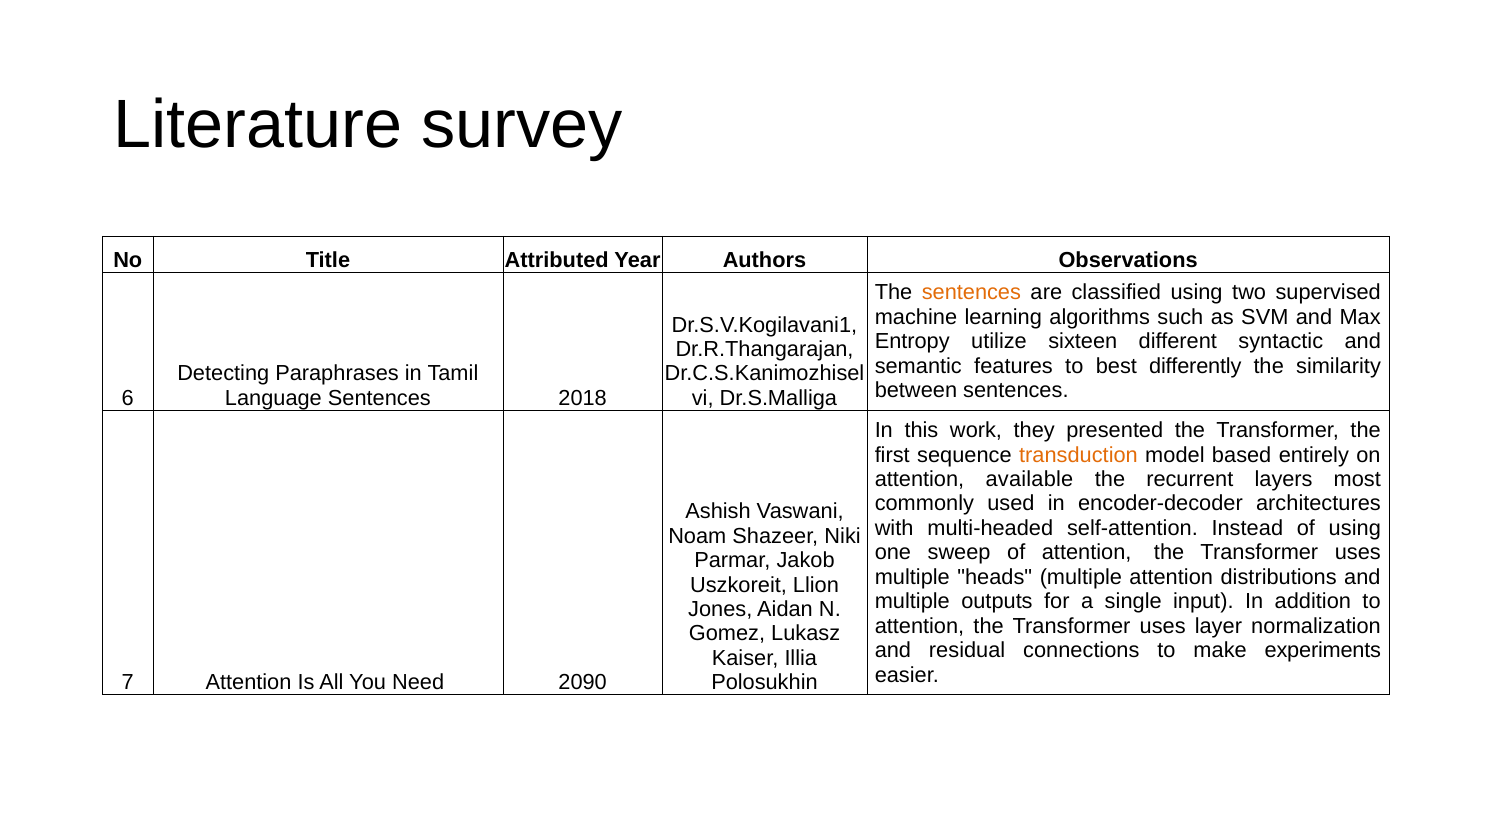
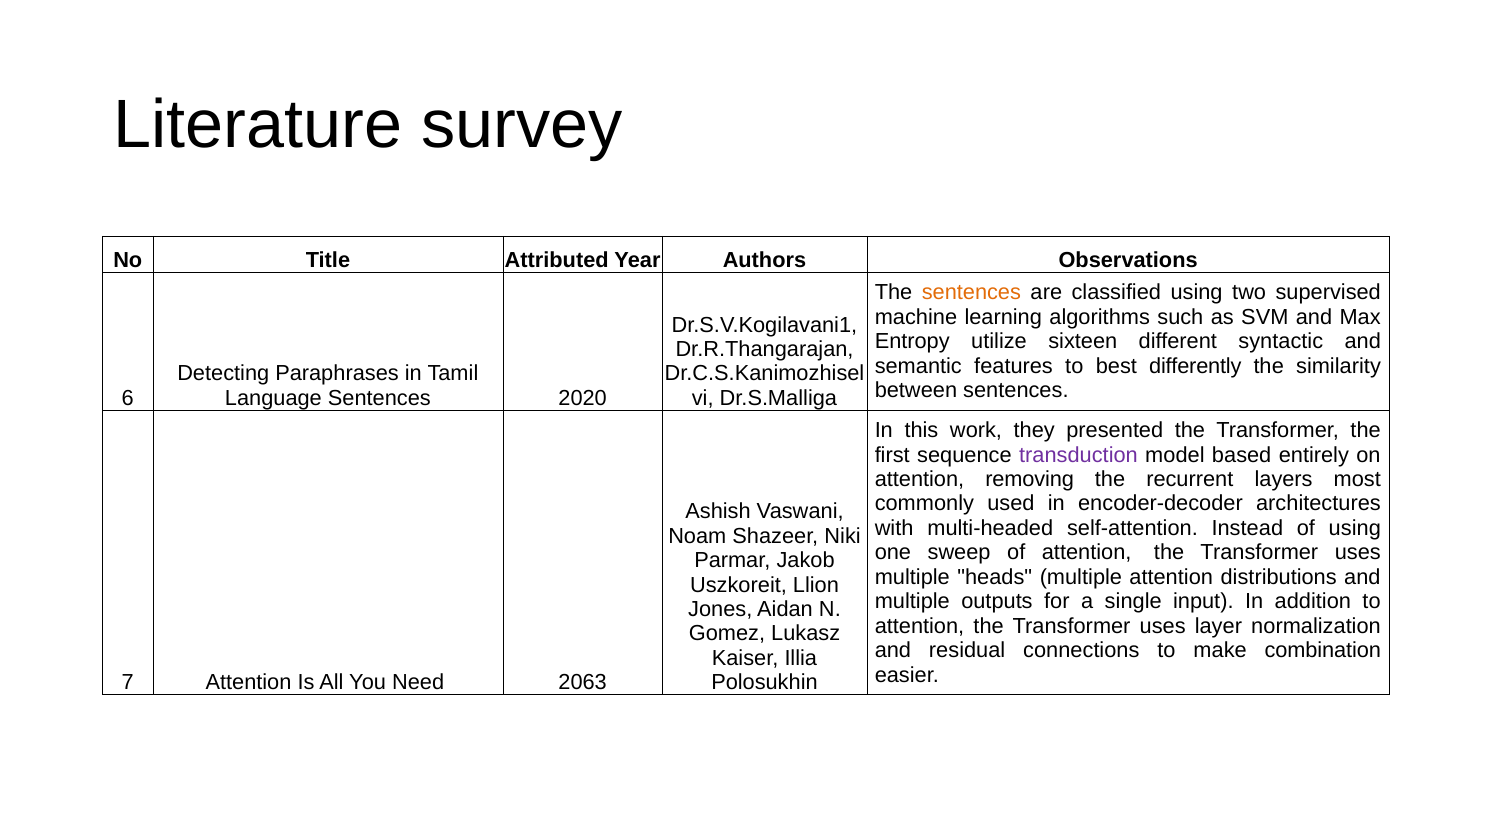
2018: 2018 -> 2020 (583, 398)
transduction colour: orange -> purple (1078, 455)
available: available -> removing (1030, 479)
experiments: experiments -> combination (1323, 651)
2090: 2090 -> 2063 (583, 683)
